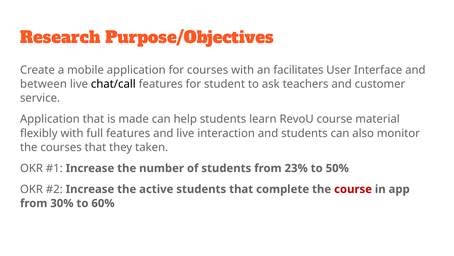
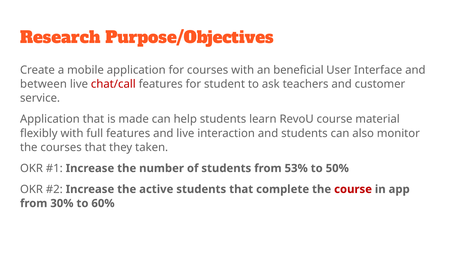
facilitates: facilitates -> beneficial (298, 70)
chat/call colour: black -> red (113, 84)
23%: 23% -> 53% (296, 168)
